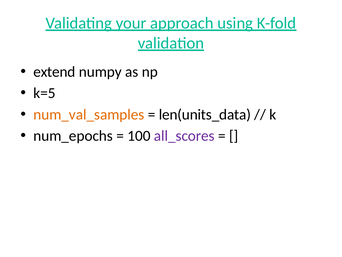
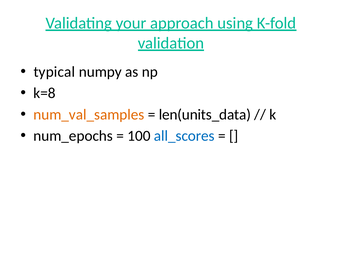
extend: extend -> typical (54, 72)
k=5: k=5 -> k=8 (44, 93)
all_scores colour: purple -> blue (184, 136)
